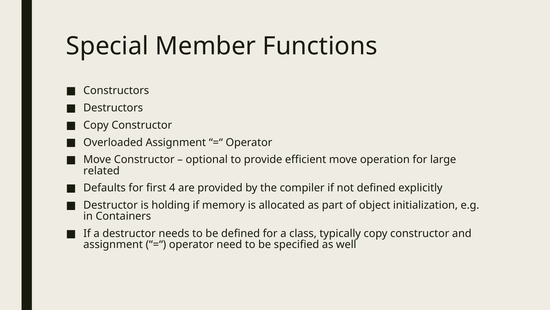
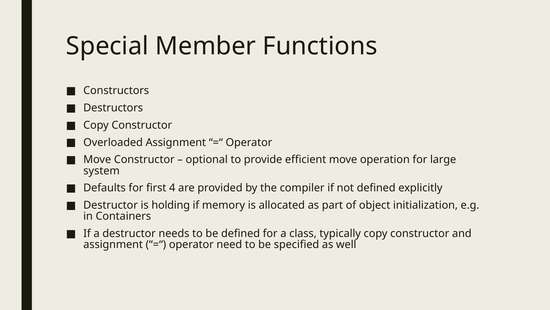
related: related -> system (102, 170)
